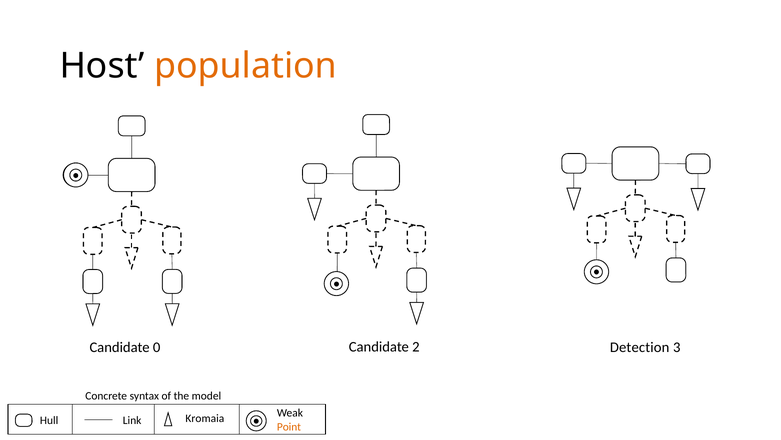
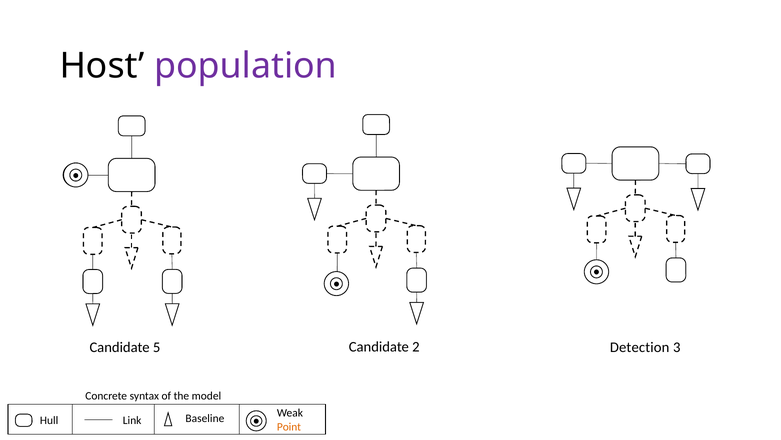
population colour: orange -> purple (246, 66)
0: 0 -> 5 (157, 347)
Kromaia: Kromaia -> Baseline (205, 418)
